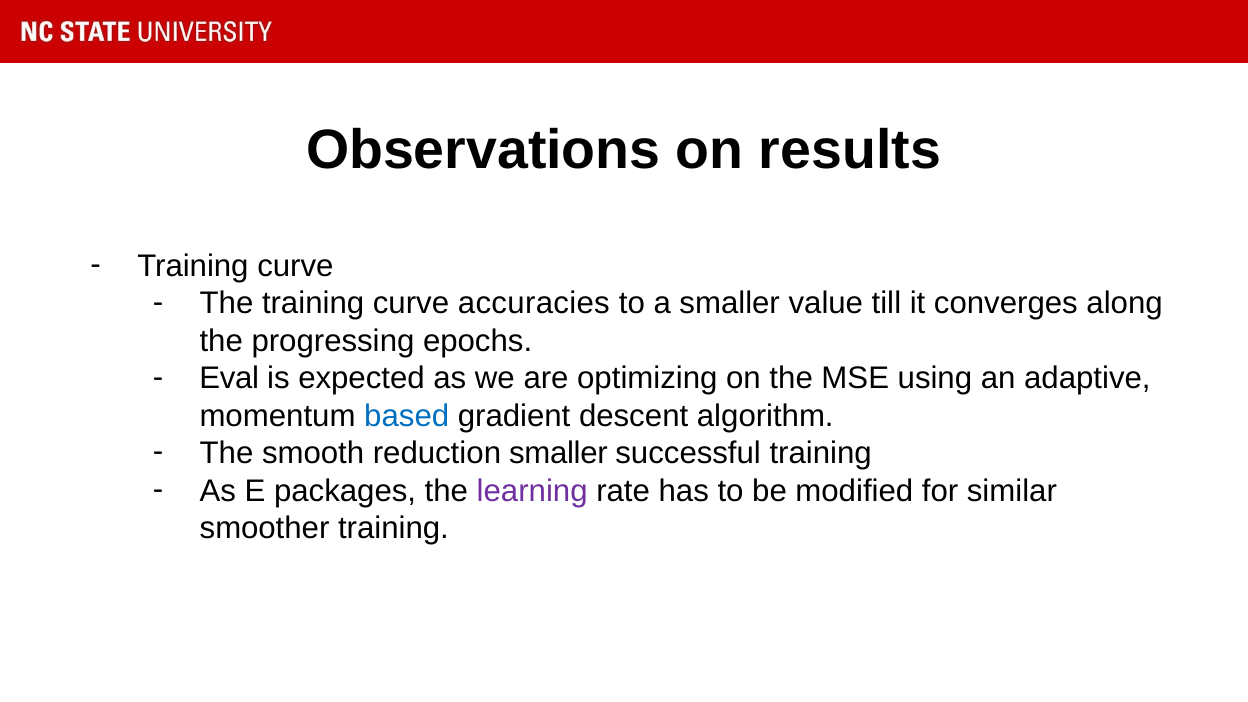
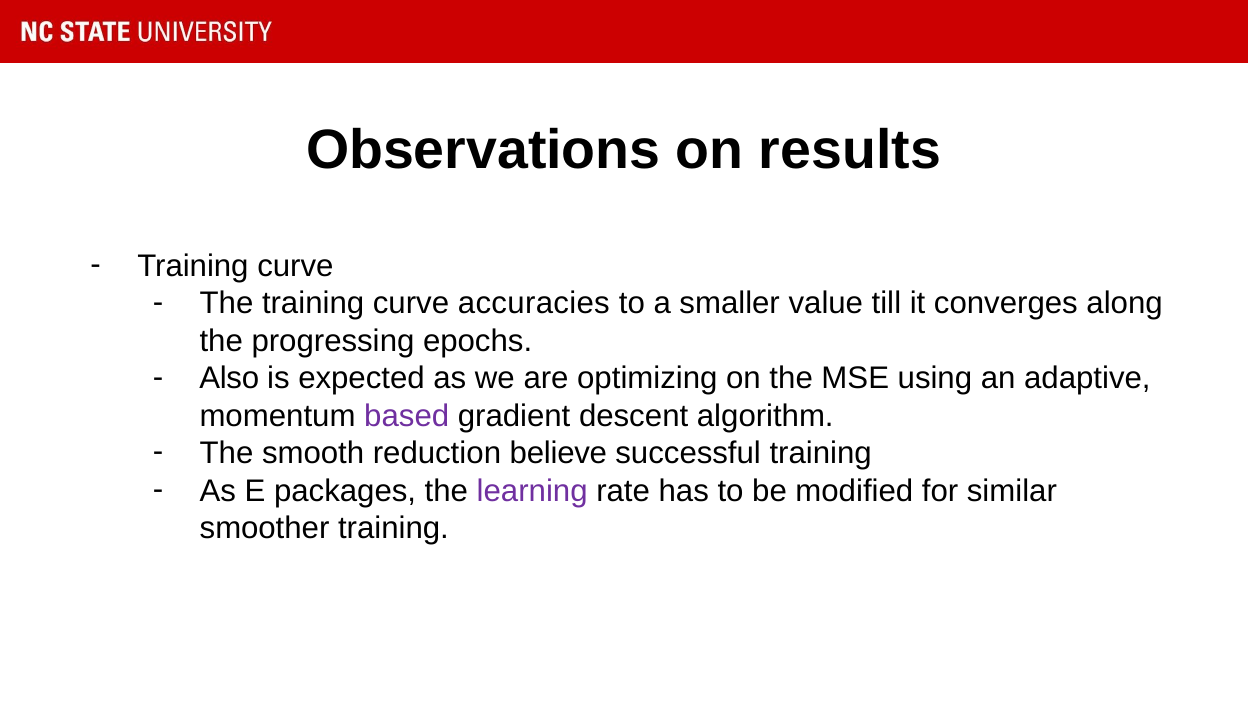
Eval: Eval -> Also (229, 379)
based colour: blue -> purple (407, 416)
reduction smaller: smaller -> believe (558, 453)
